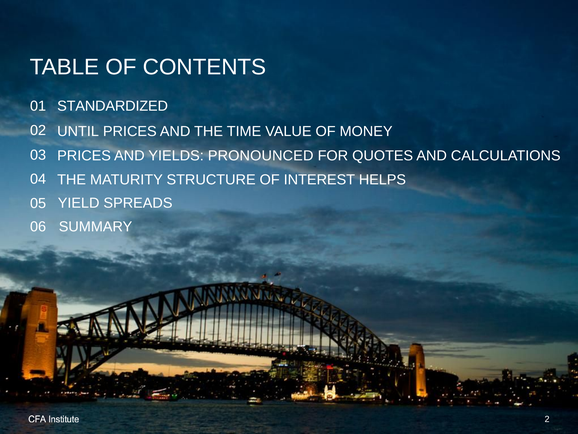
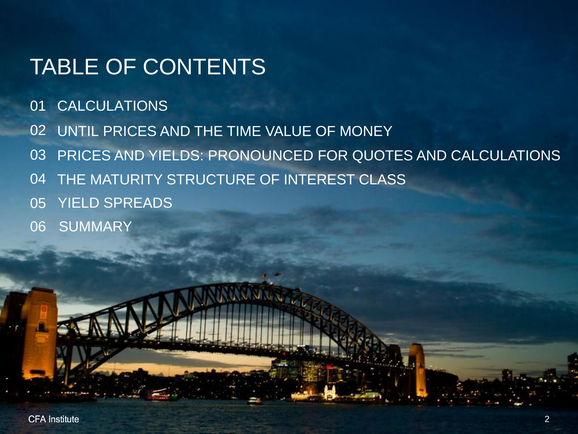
01 STANDARDIZED: STANDARDIZED -> CALCULATIONS (113, 106)
HELPS: HELPS -> CLASS (382, 180)
